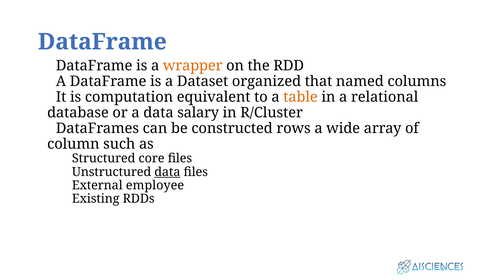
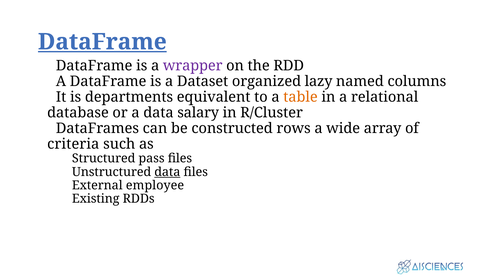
DataFrame underline: none -> present (102, 42)
wrapper colour: orange -> purple (193, 66)
that: that -> lazy (319, 81)
computation: computation -> departments (129, 97)
column: column -> criteria (73, 144)
core: core -> pass (152, 158)
